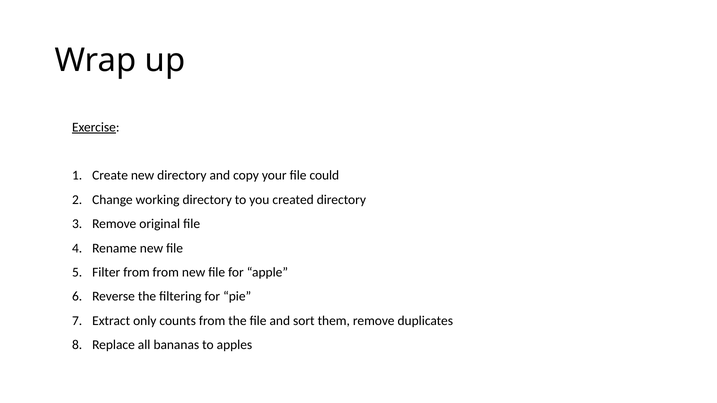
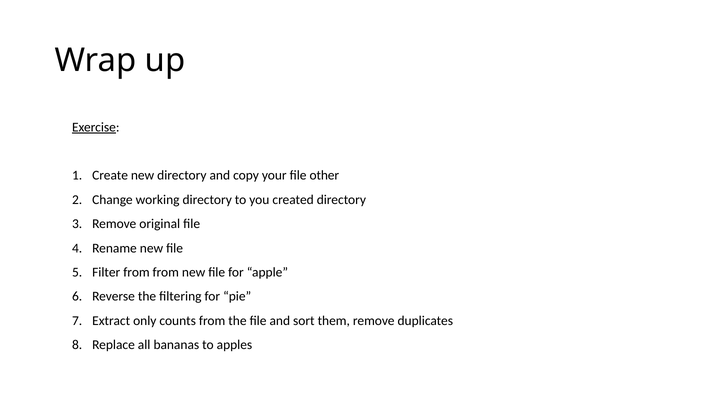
could: could -> other (324, 176)
